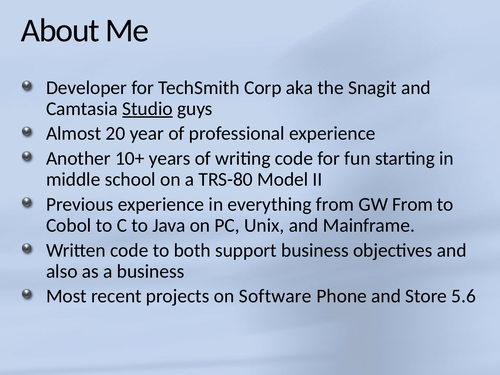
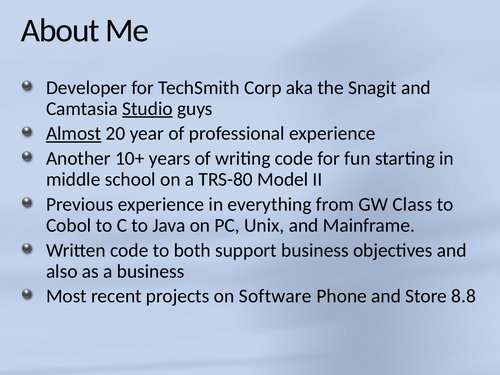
Almost underline: none -> present (74, 134)
GW From: From -> Class (412, 204)
5.6: 5.6 -> 8.8 (464, 296)
